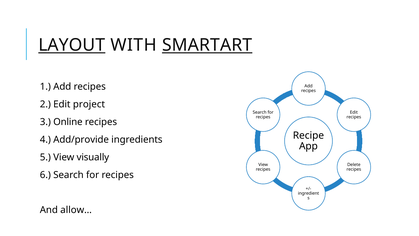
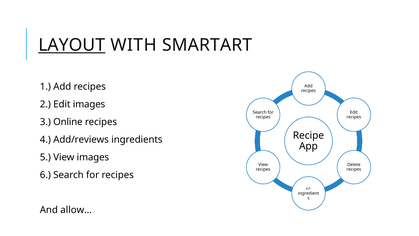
SMARTART underline: present -> none (207, 45)
Edit project: project -> images (89, 104)
Add/provide: Add/provide -> Add/reviews (81, 139)
View visually: visually -> images (93, 157)
